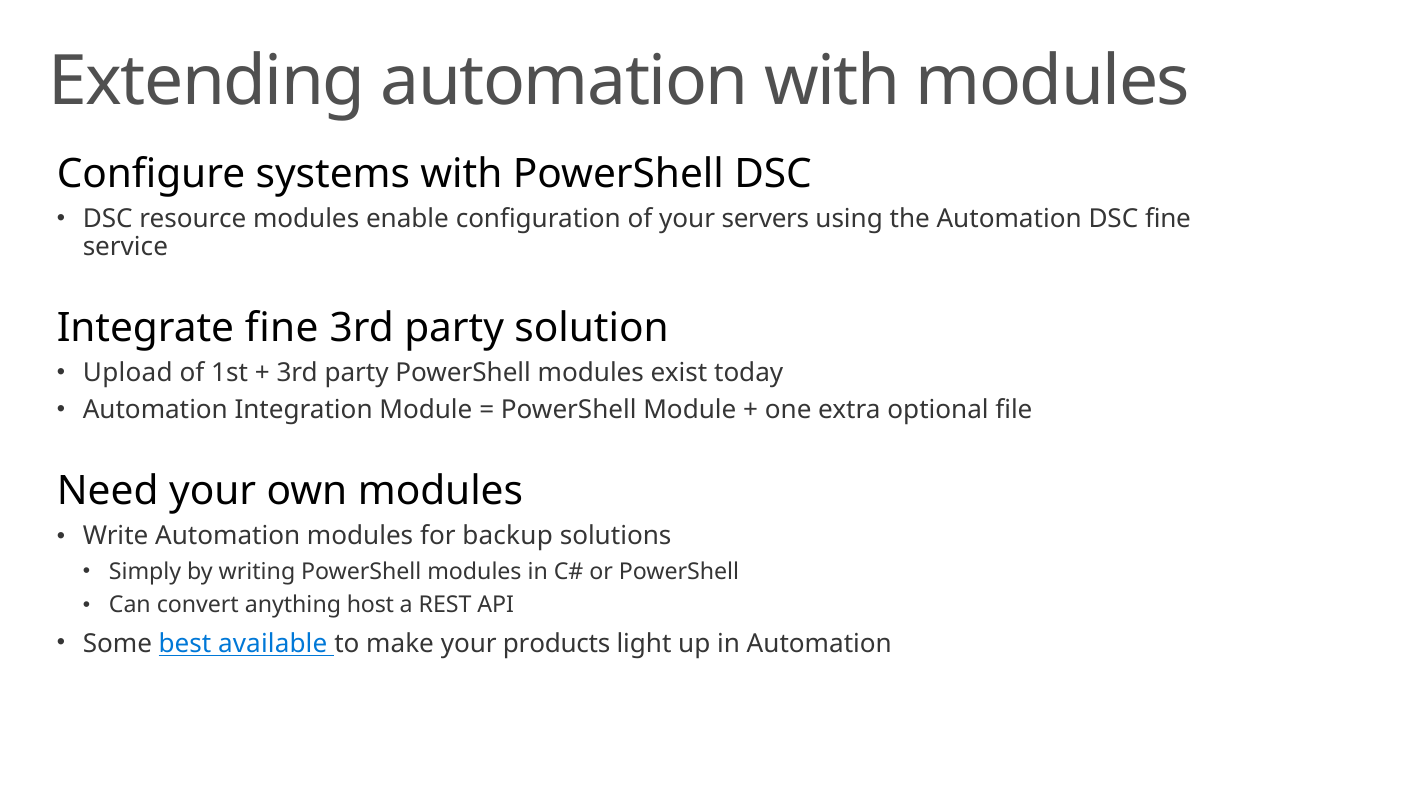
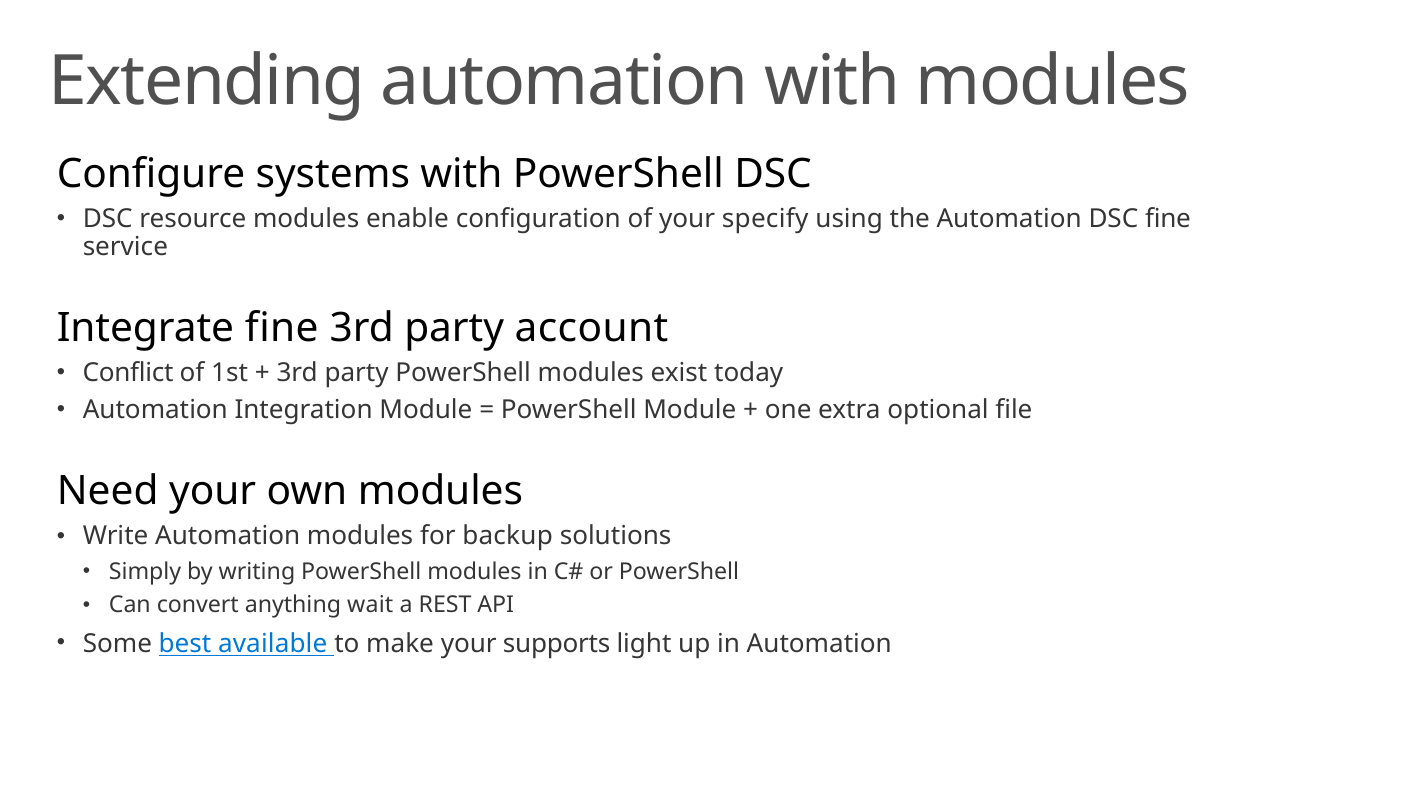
servers: servers -> specify (765, 219)
solution: solution -> account (591, 329)
Upload: Upload -> Conflict (128, 373)
host: host -> wait (370, 606)
products: products -> supports (557, 644)
